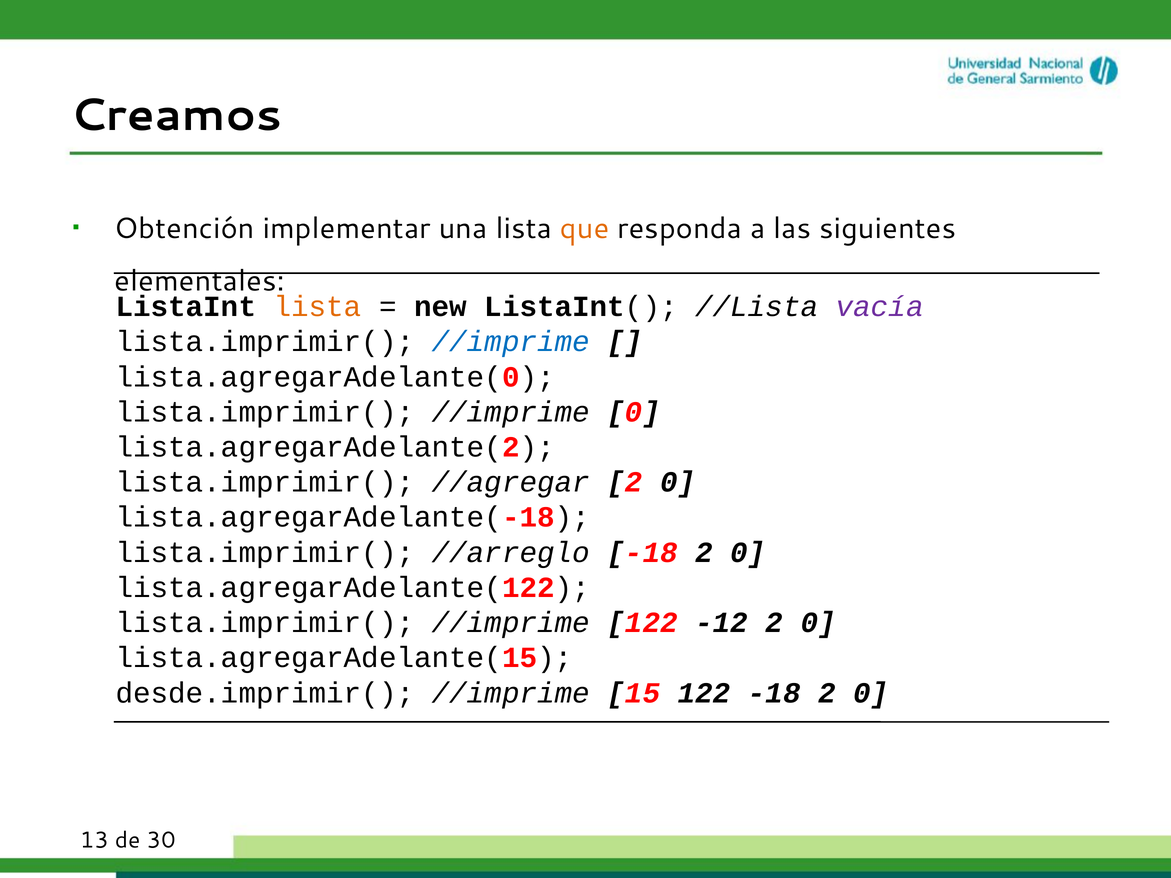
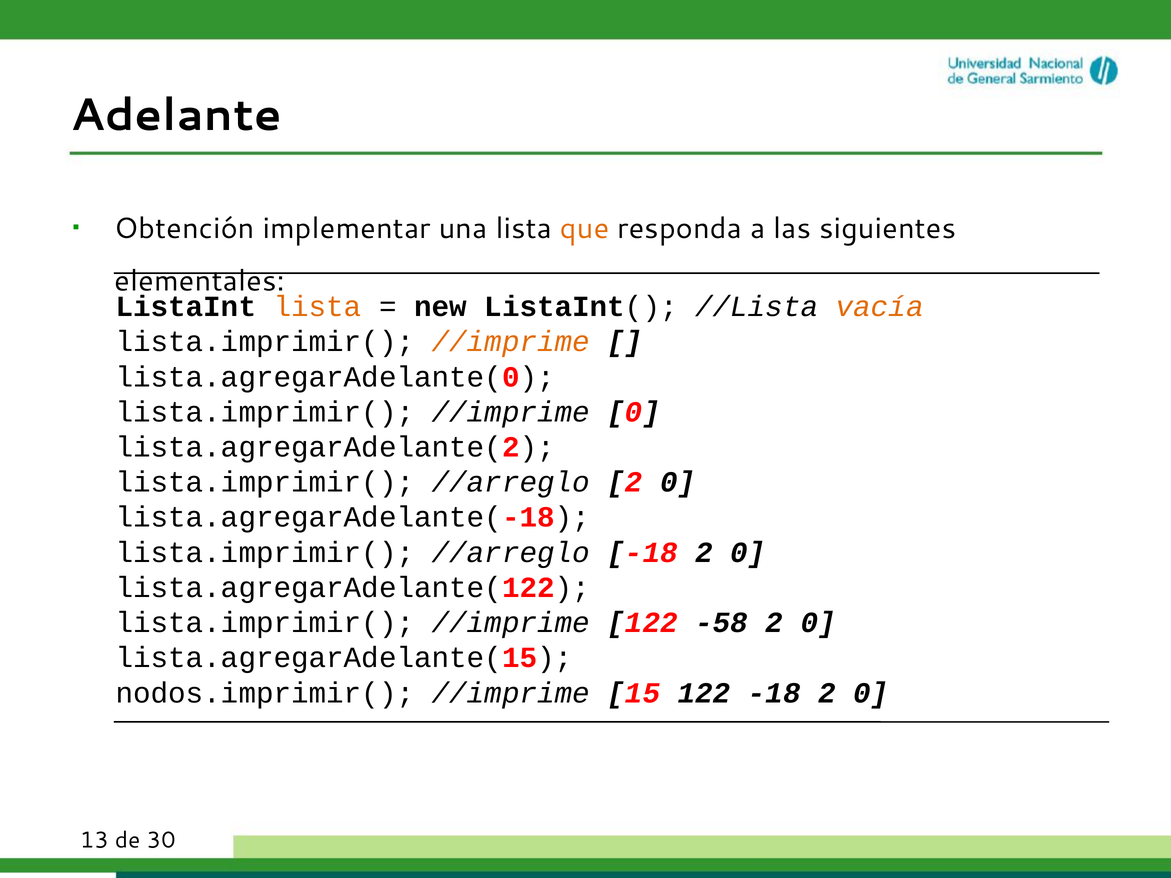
Creamos: Creamos -> Adelante (176, 115)
vacía colour: purple -> orange (880, 307)
//imprime colour: blue -> orange (511, 342)
//agregar: //agregar -> //arreglo (511, 482)
-12: -12 -> -58 (722, 623)
desde.imprimir(: desde.imprimir( -> nodos.imprimir( (265, 693)
